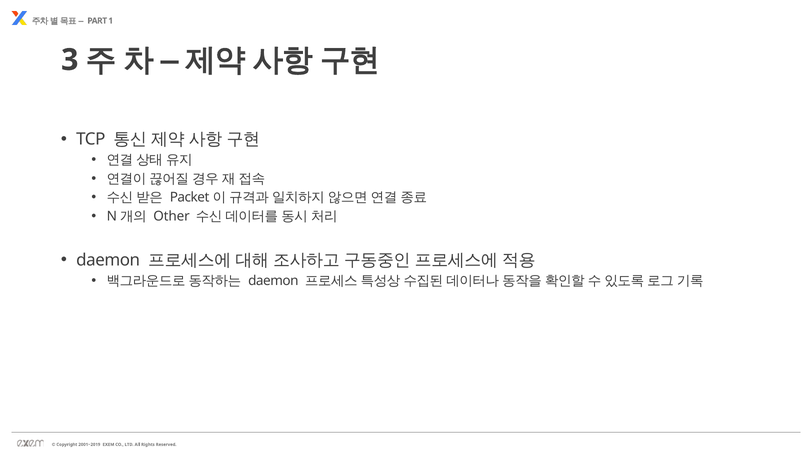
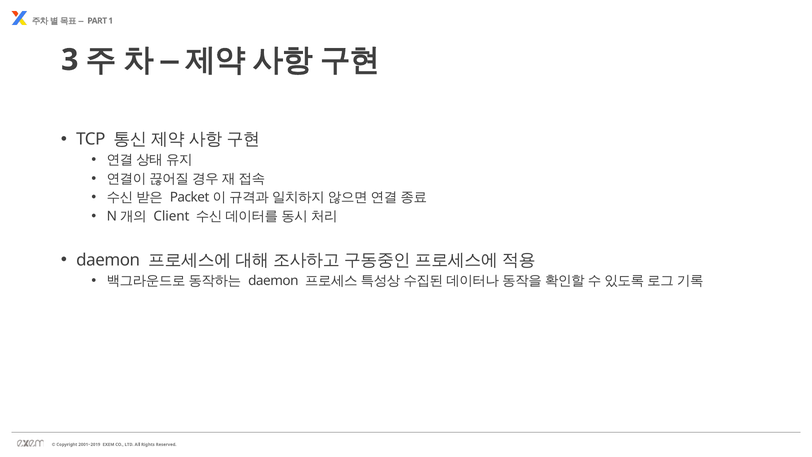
Other: Other -> Client (171, 216)
